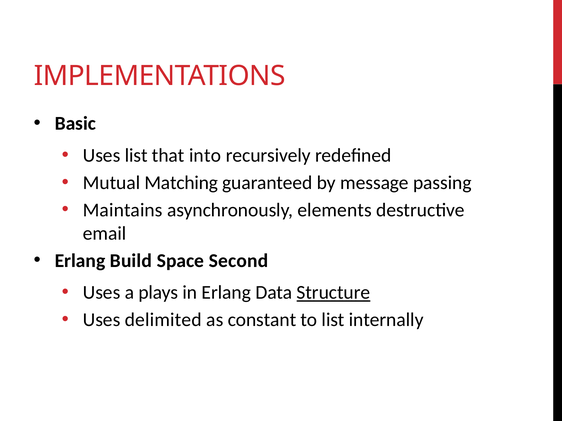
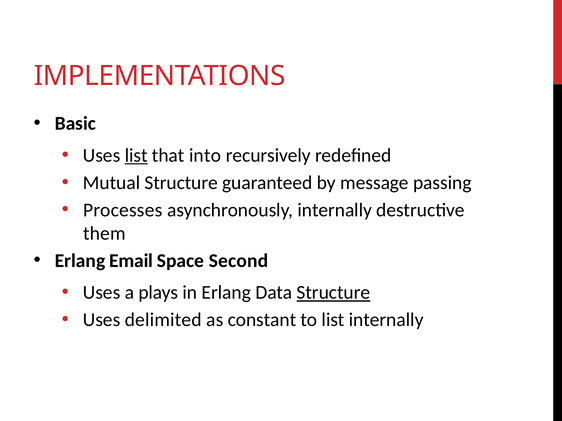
list underline: none -> present (136, 156)
Mutual Matching: Matching -> Structure (181, 183)
Maintains: Maintains -> Processes (123, 210)
asynchronously elements: elements -> internally (335, 210)
email: email -> them (104, 234)
Build: Build -> Email (131, 261)
